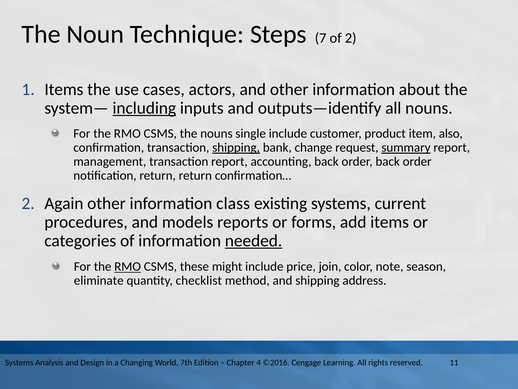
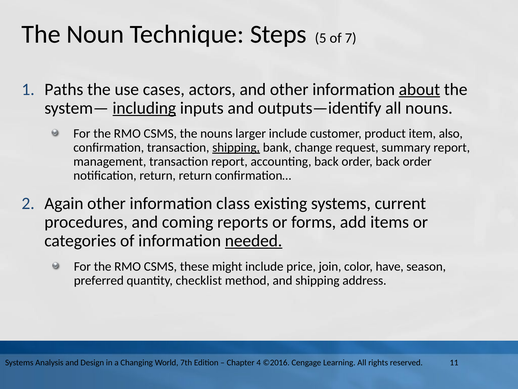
7: 7 -> 5 (321, 38)
of 2: 2 -> 7 (351, 38)
1 Items: Items -> Paths (64, 89)
about underline: none -> present (419, 89)
single: single -> larger (251, 133)
summary underline: present -> none (406, 147)
models: models -> coming (188, 222)
RMO underline: present -> none (128, 266)
note: note -> have (390, 266)
eliminate: eliminate -> preferred (99, 280)
